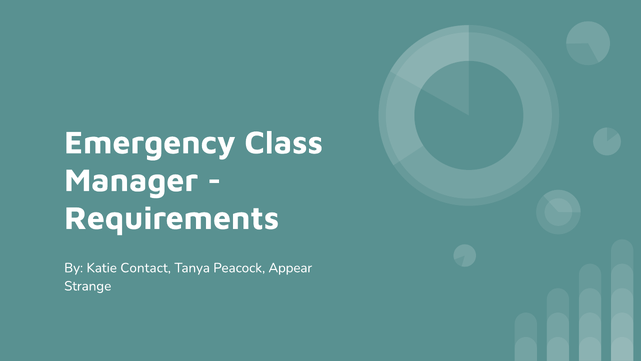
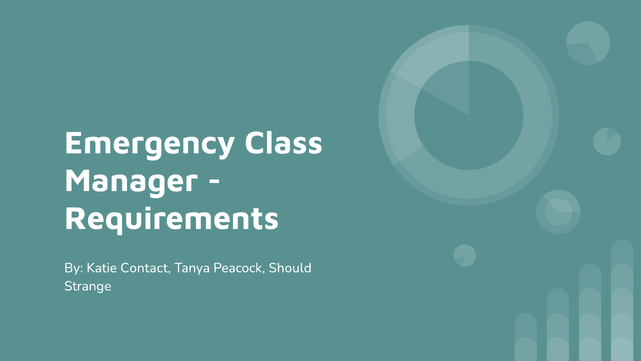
Appear: Appear -> Should (290, 268)
